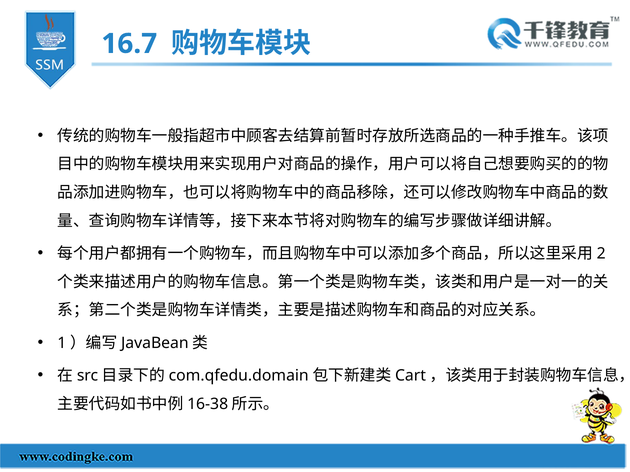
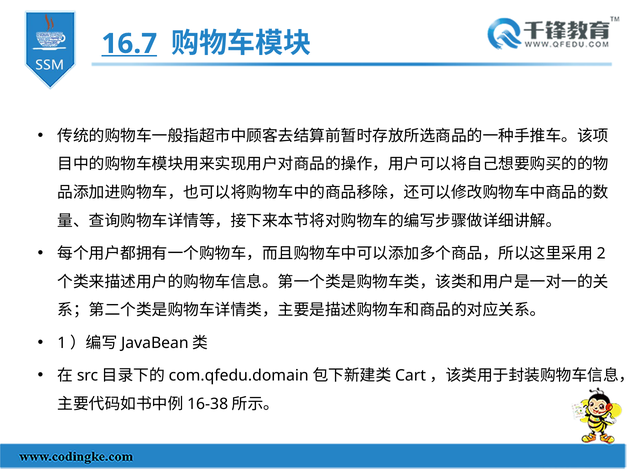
16.7 underline: none -> present (129, 44)
